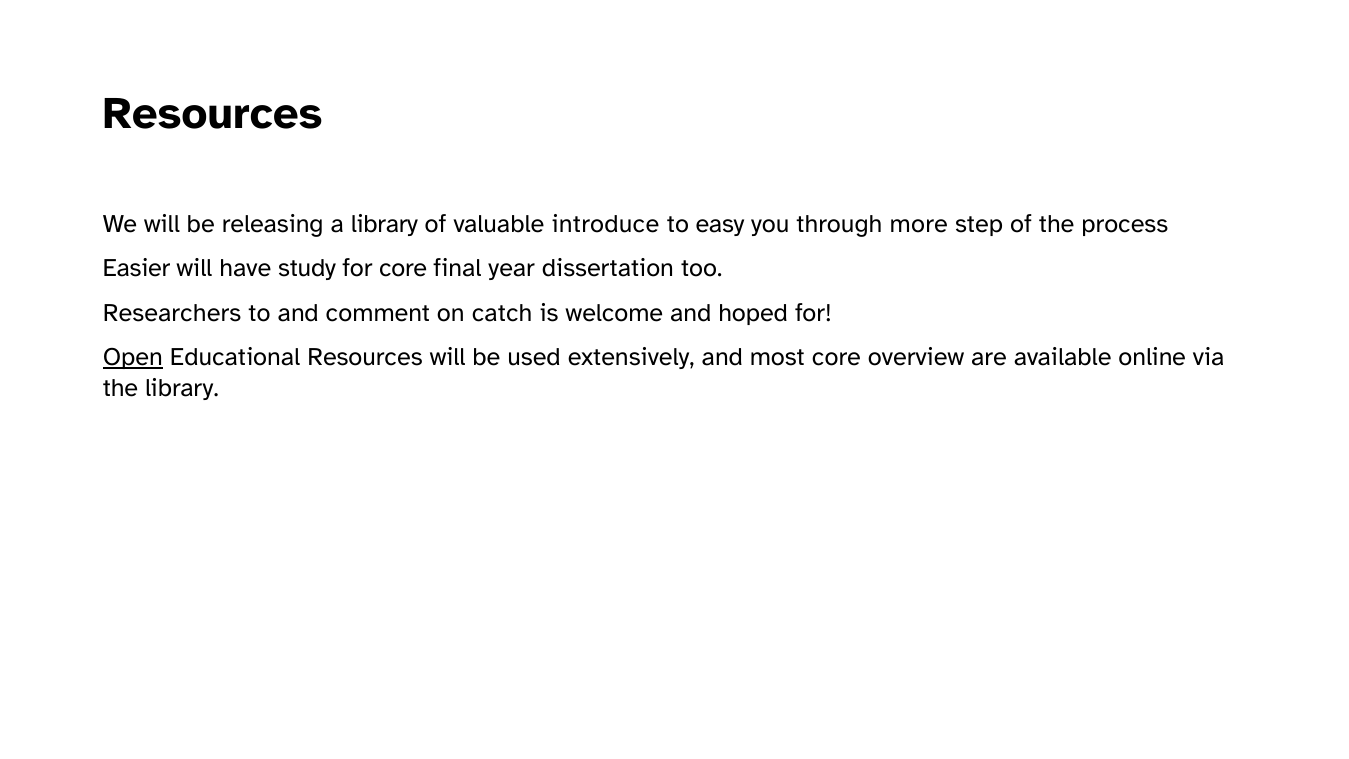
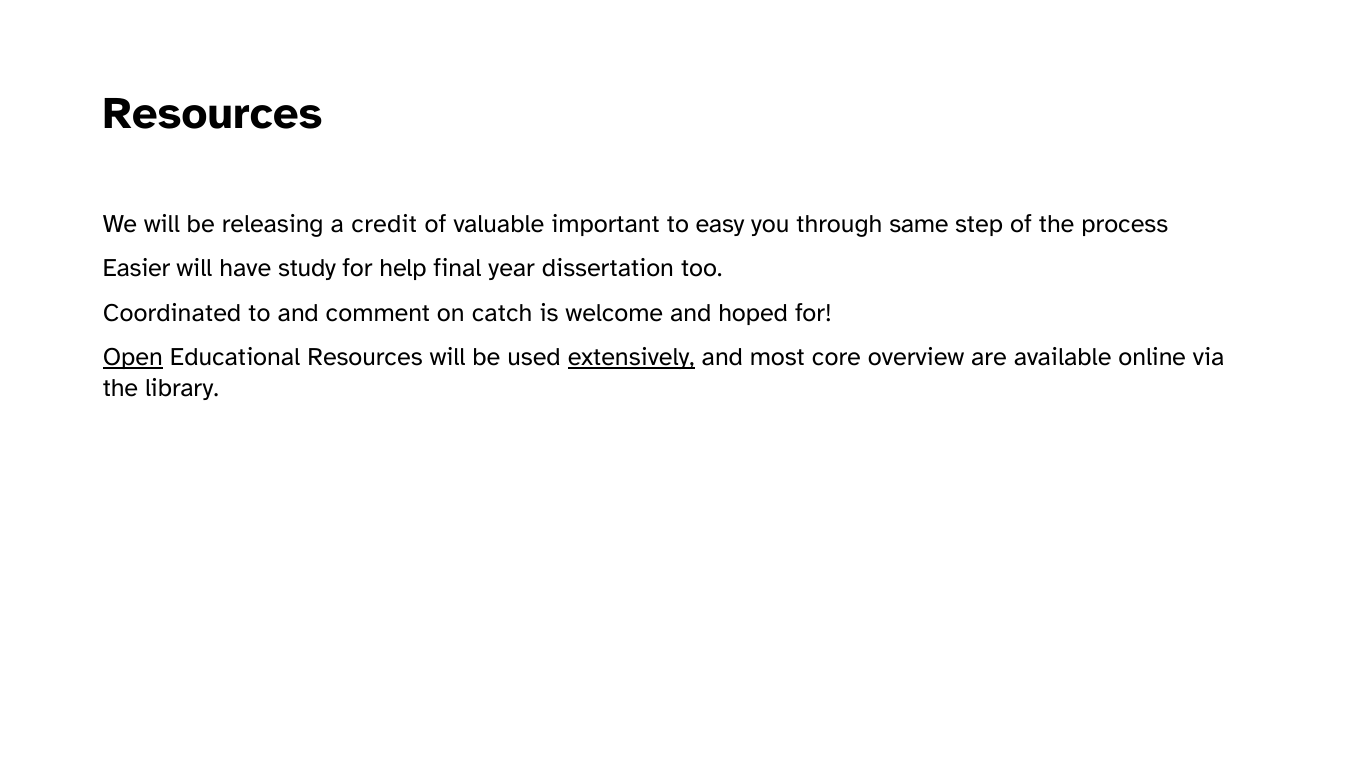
a library: library -> credit (384, 224)
introduce: introduce -> important (606, 224)
more: more -> same (919, 224)
for core: core -> help (403, 268)
Researchers: Researchers -> Coordinated (172, 313)
extensively underline: none -> present (631, 357)
